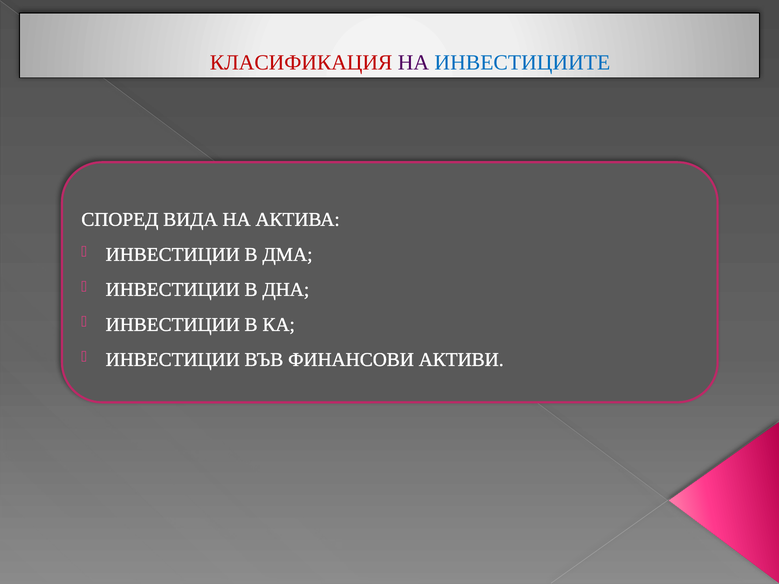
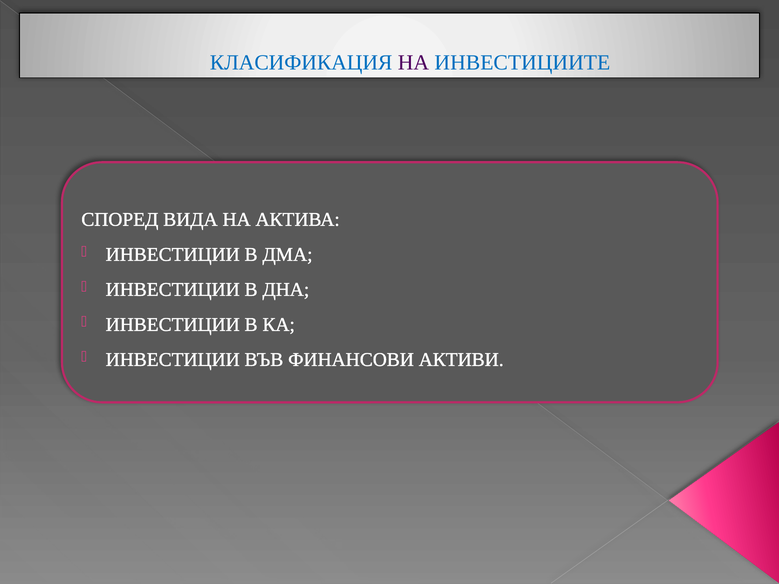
КЛАСИФИКАЦИЯ colour: red -> blue (301, 63)
